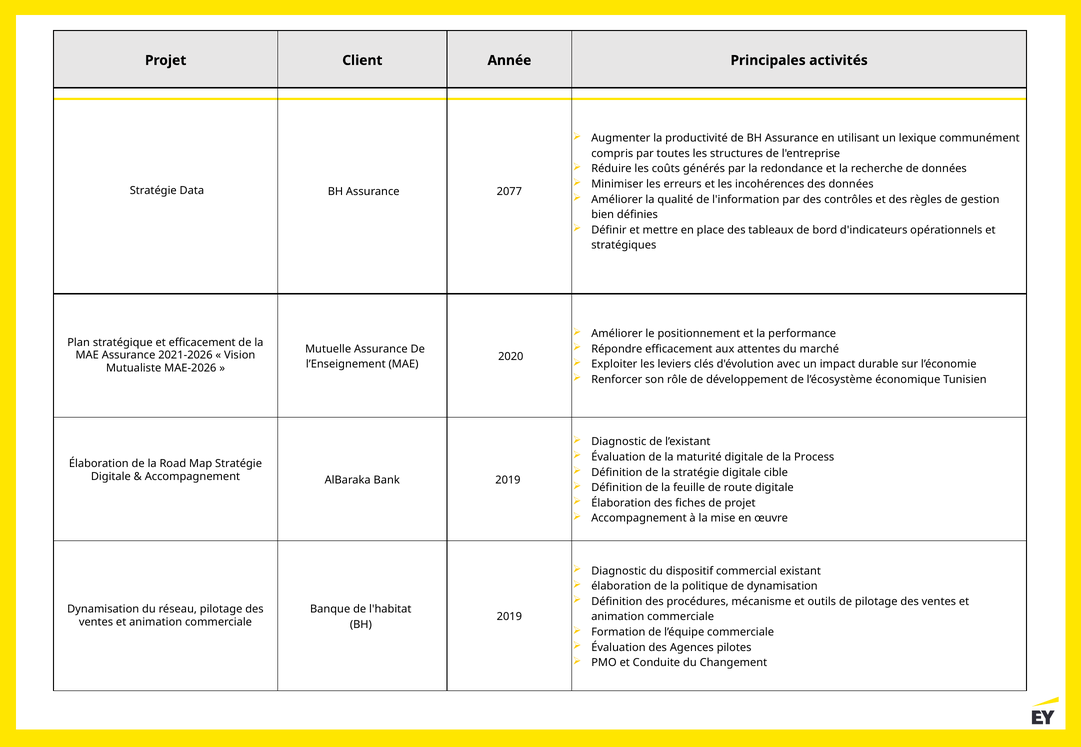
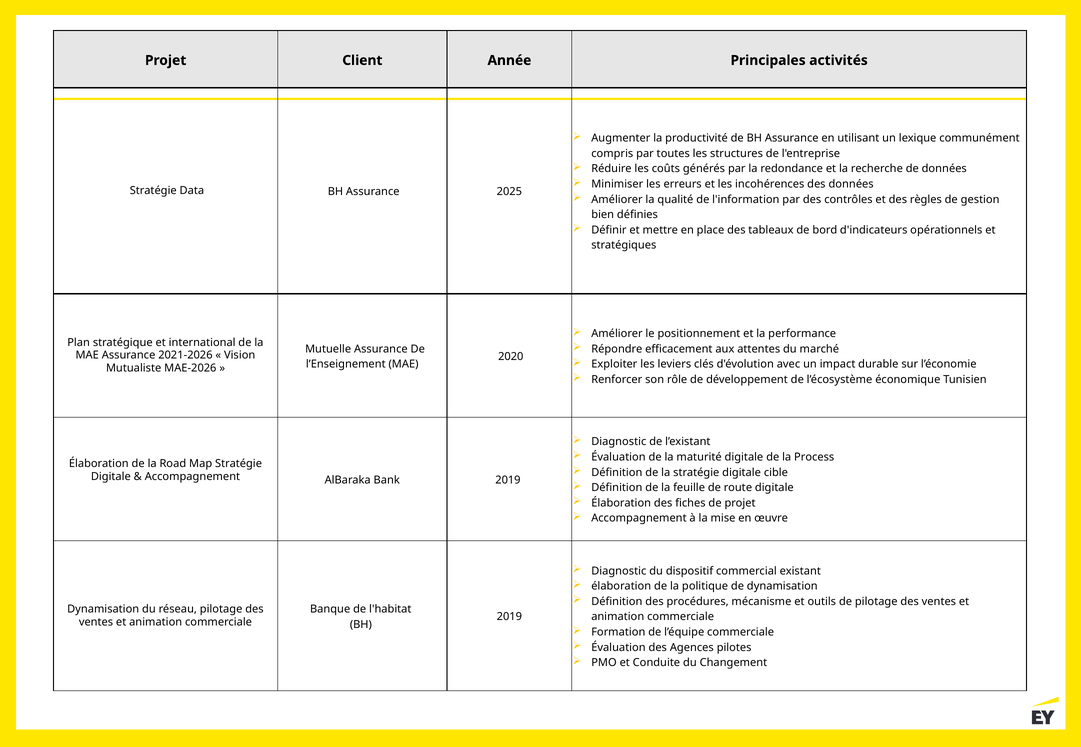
2077: 2077 -> 2025 (509, 192)
et efficacement: efficacement -> international (202, 342)
